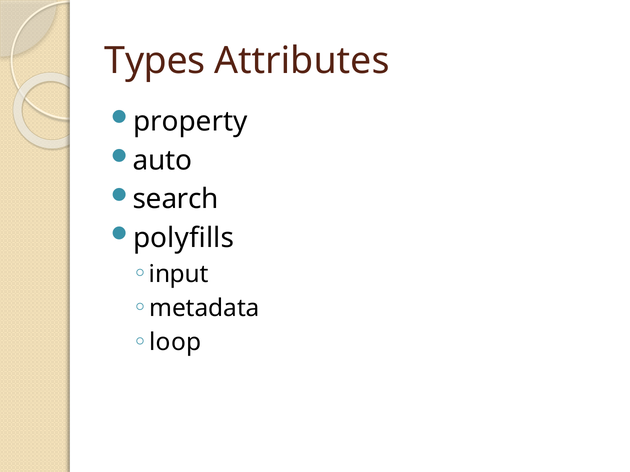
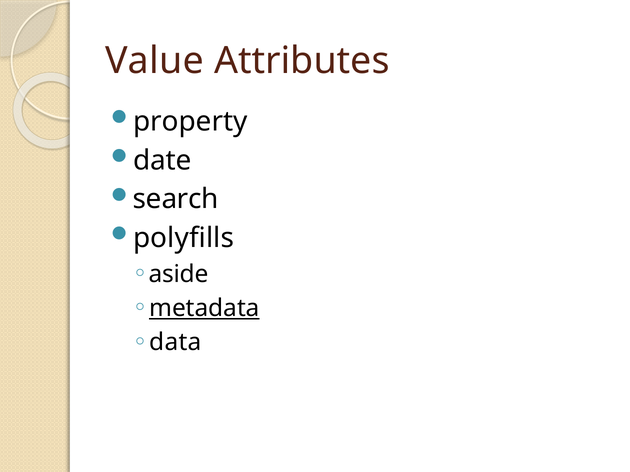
Types: Types -> Value (155, 61)
auto: auto -> date (162, 160)
input: input -> aside (179, 274)
metadata underline: none -> present (204, 309)
loop: loop -> data (175, 343)
